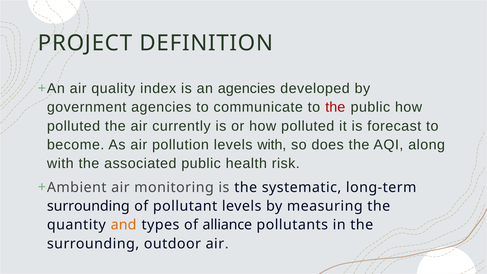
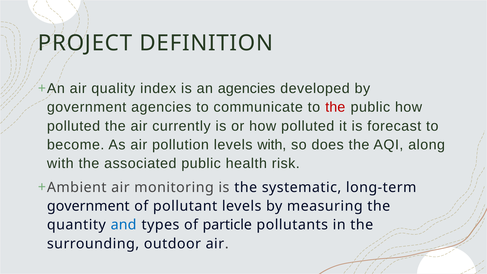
surrounding: surrounding -> government (88, 206)
and colour: orange -> blue (124, 225)
alliance: alliance -> particle (227, 225)
